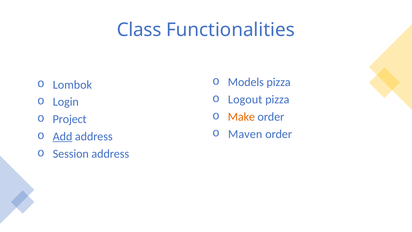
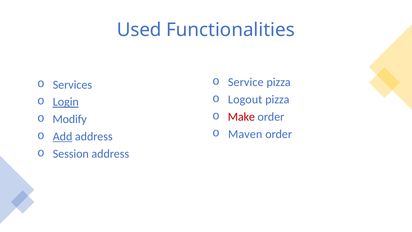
Class: Class -> Used (139, 30)
Models: Models -> Service (246, 82)
Lombok: Lombok -> Services (72, 85)
Login underline: none -> present (66, 102)
Make colour: orange -> red (241, 117)
Project: Project -> Modify (70, 119)
